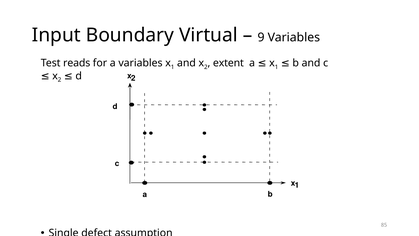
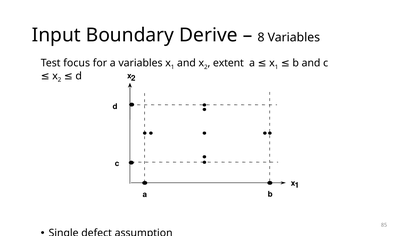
Virtual: Virtual -> Derive (208, 35)
9: 9 -> 8 (261, 37)
reads: reads -> focus (77, 63)
